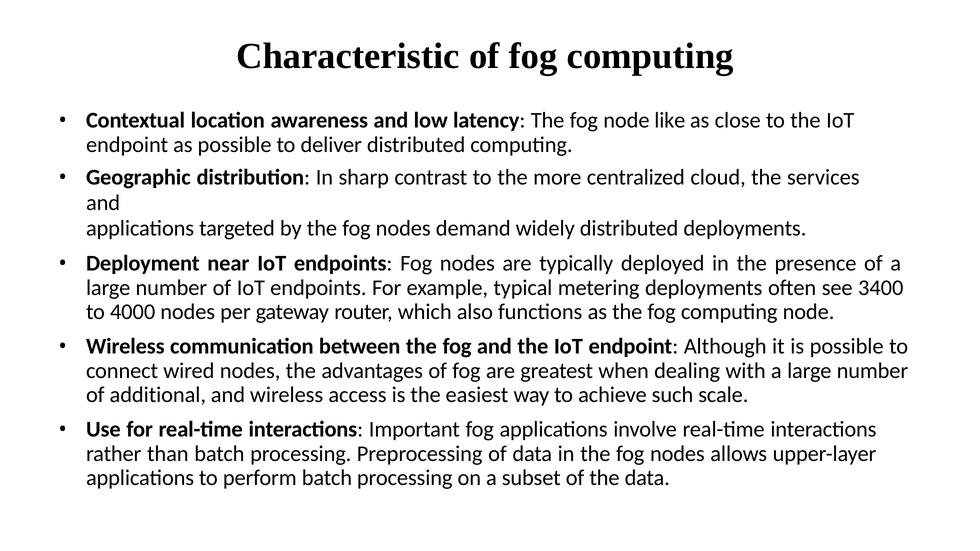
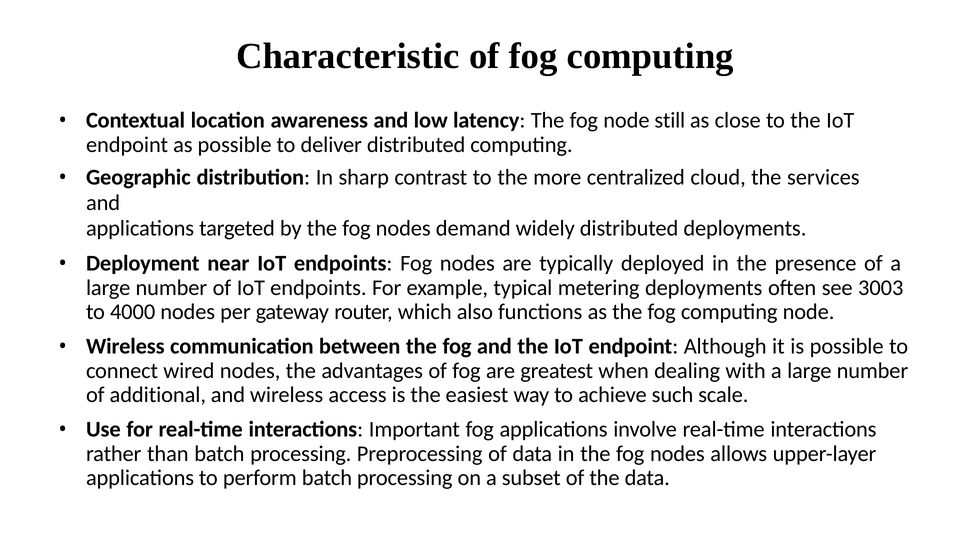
like: like -> still (670, 121)
3400: 3400 -> 3003 (881, 288)
